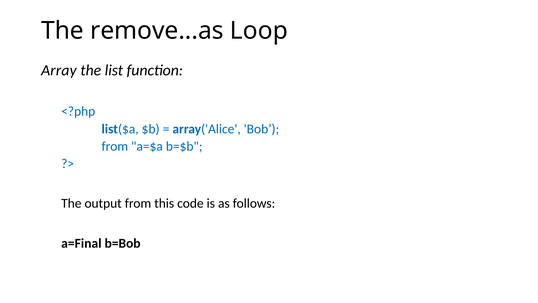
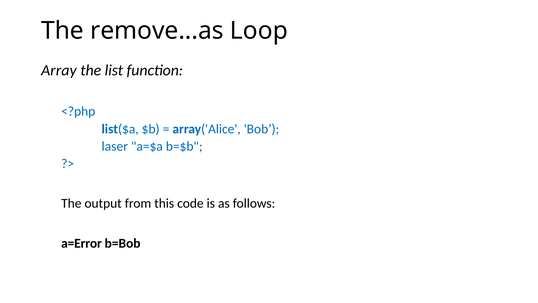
from: from -> laser (115, 146)
a=Final: a=Final -> a=Error (81, 243)
